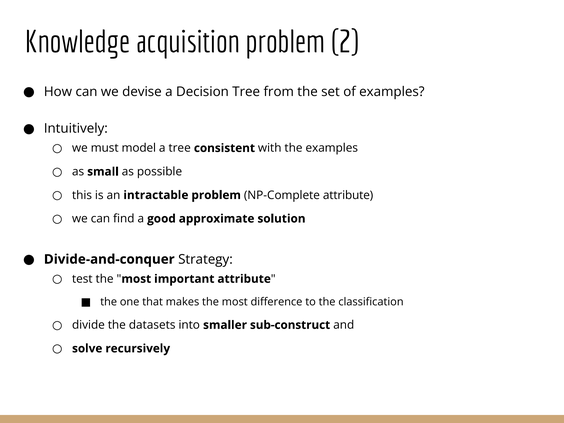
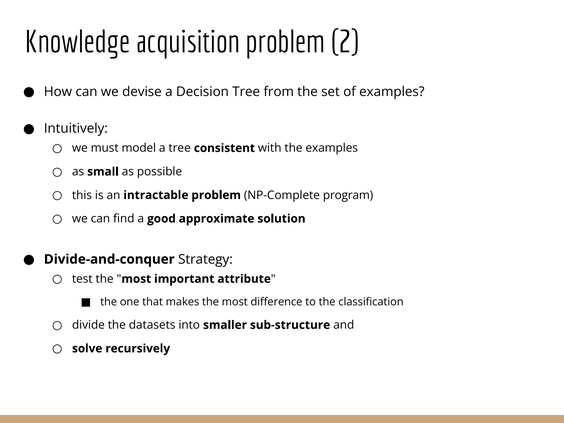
NP-Complete attribute: attribute -> program (348, 195)
sub-construct: sub-construct -> sub-structure (290, 325)
